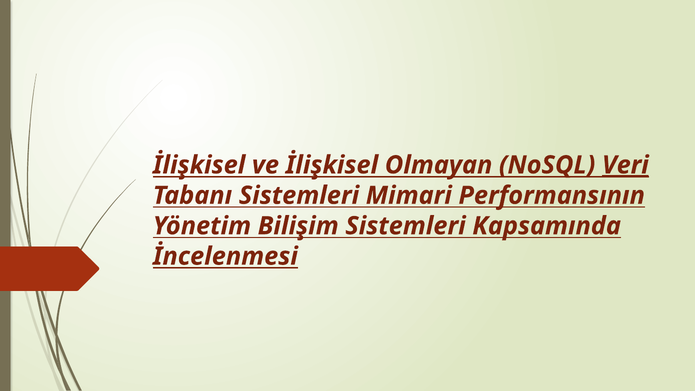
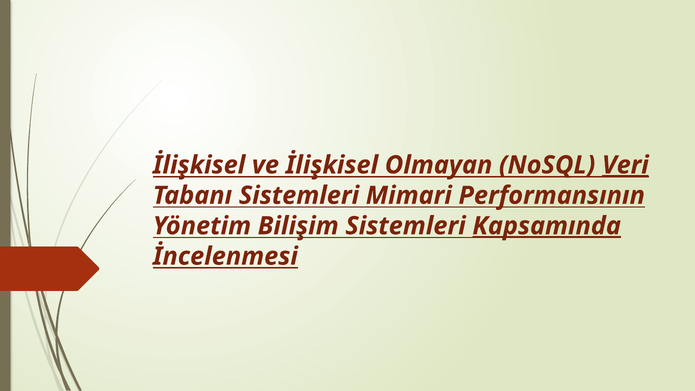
Kapsamında underline: none -> present (547, 226)
